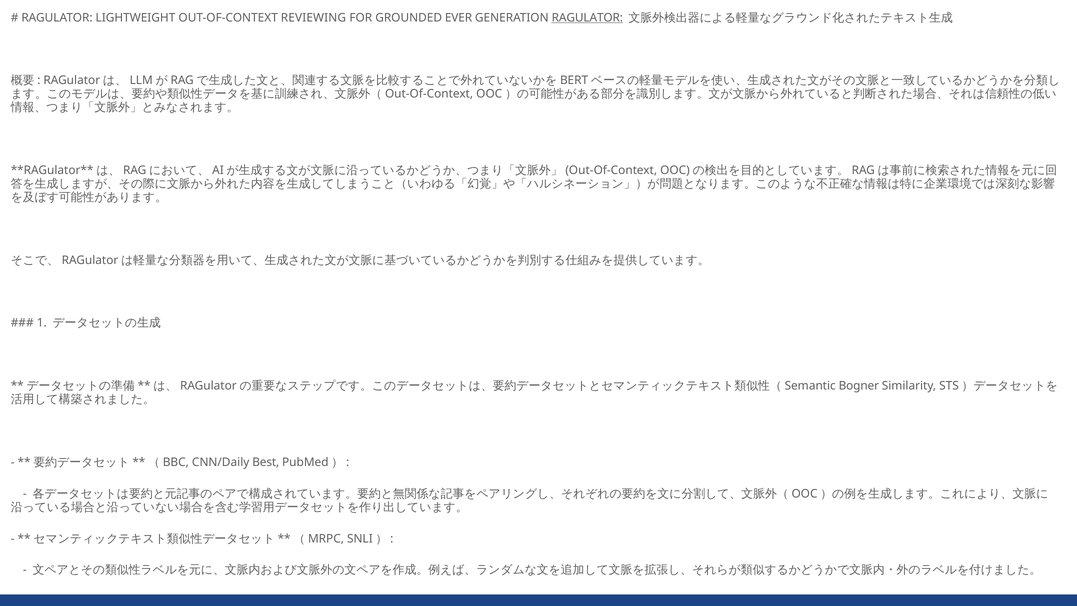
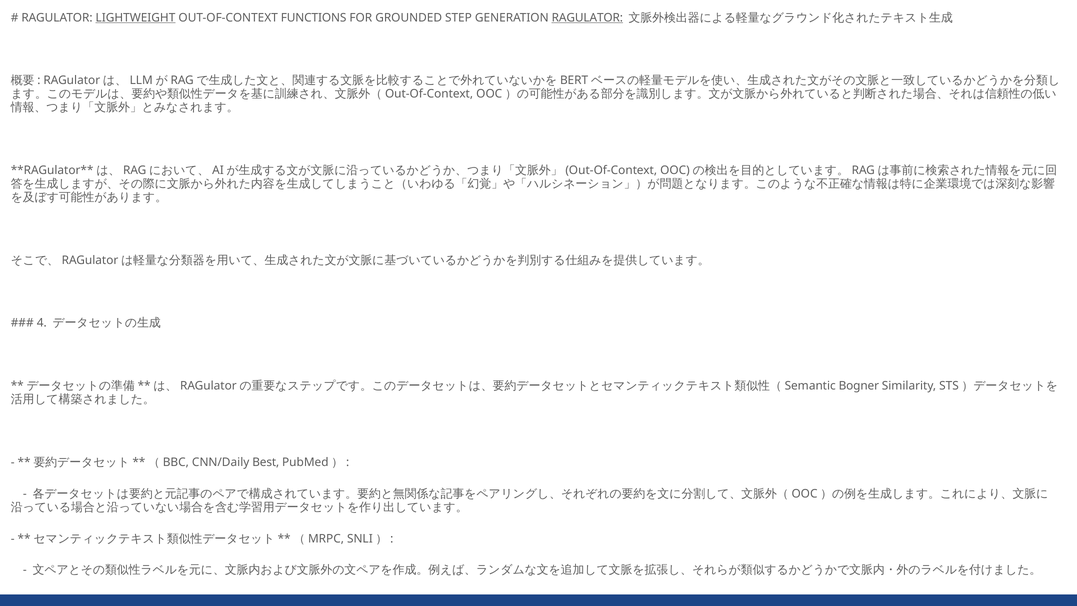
LIGHTWEIGHT underline: none -> present (135, 18)
REVIEWING: REVIEWING -> FUNCTIONS (314, 18)
EVER: EVER -> STEP (458, 18)
1: 1 -> 4 (42, 323)
